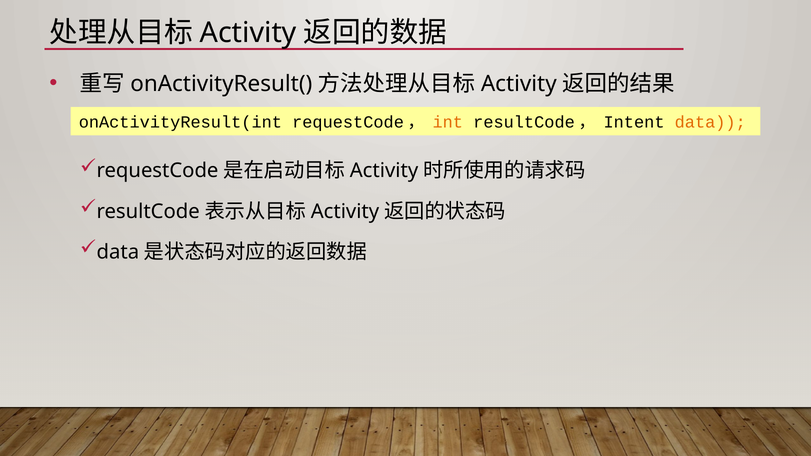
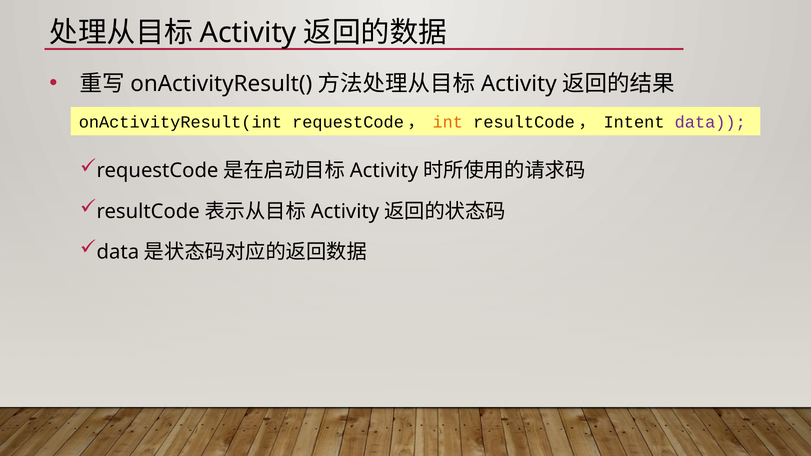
data colour: orange -> purple (710, 122)
